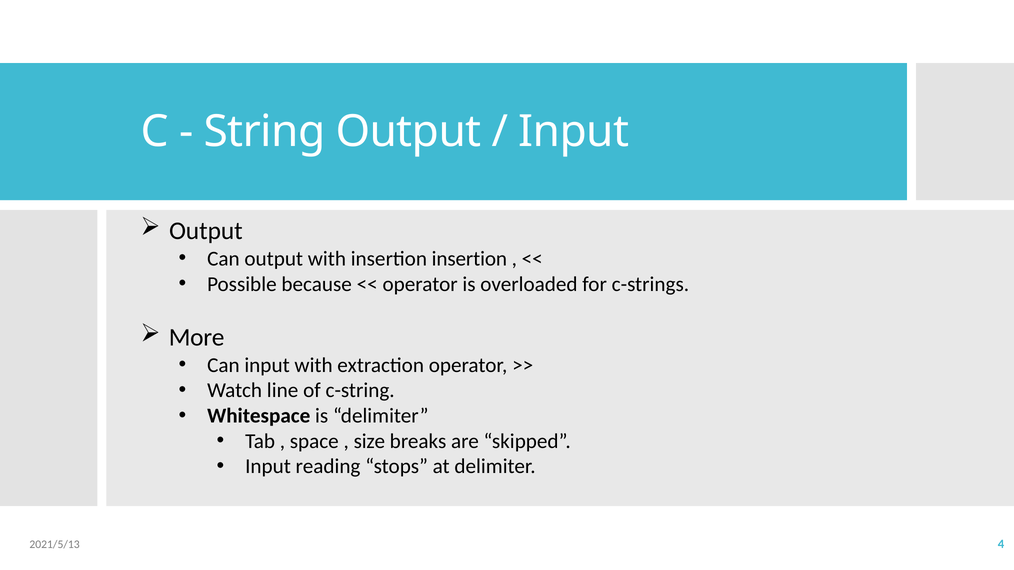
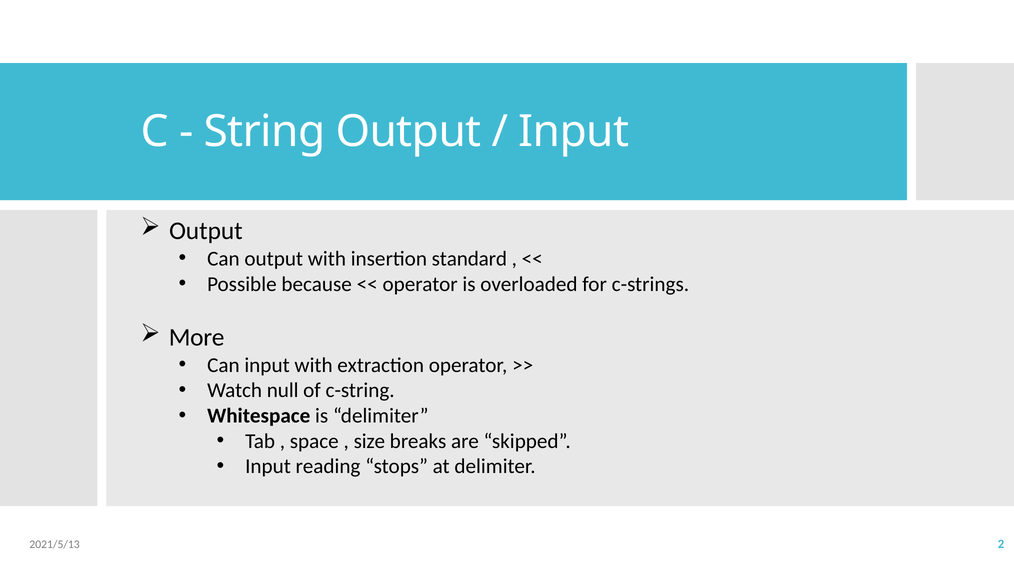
insertion insertion: insertion -> standard (469, 259)
line: line -> null (283, 391)
4: 4 -> 2 (1001, 545)
